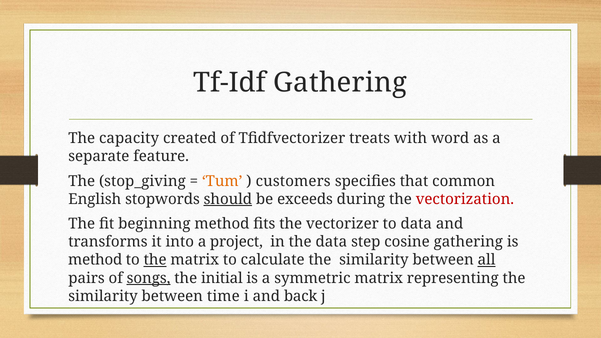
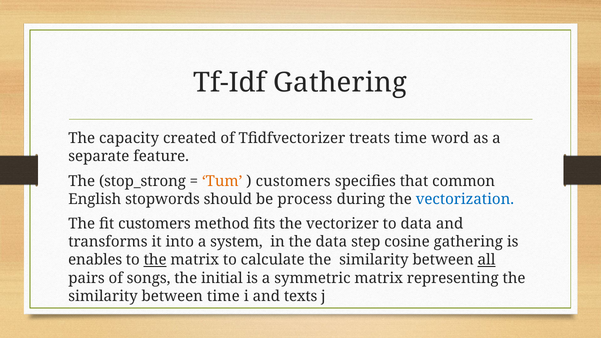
treats with: with -> time (411, 138)
stop_giving: stop_giving -> stop_strong (142, 181)
should underline: present -> none (228, 199)
exceeds: exceeds -> process (305, 199)
vectorization colour: red -> blue (465, 199)
fit beginning: beginning -> customers (154, 224)
project: project -> system (236, 242)
method: method -> enables (95, 260)
songs underline: present -> none (149, 278)
back: back -> texts (301, 296)
